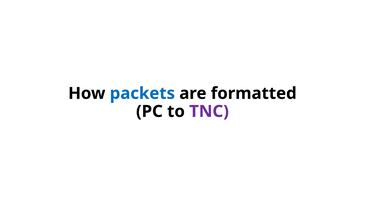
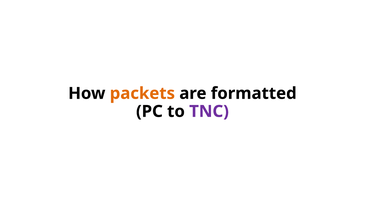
packets colour: blue -> orange (142, 94)
